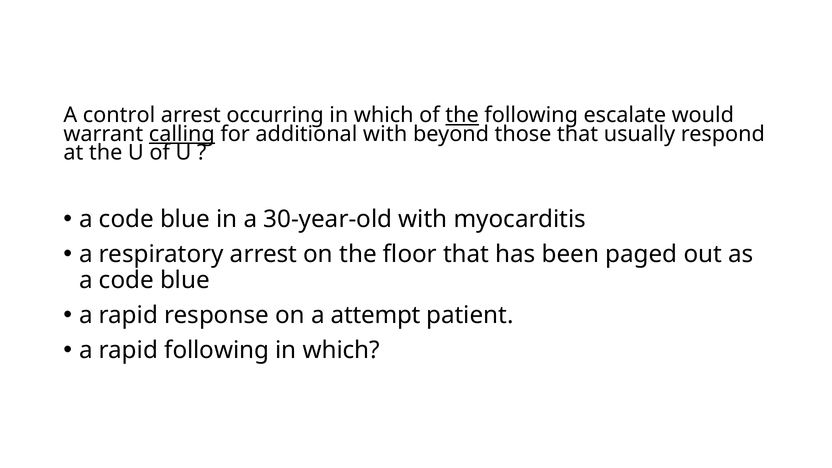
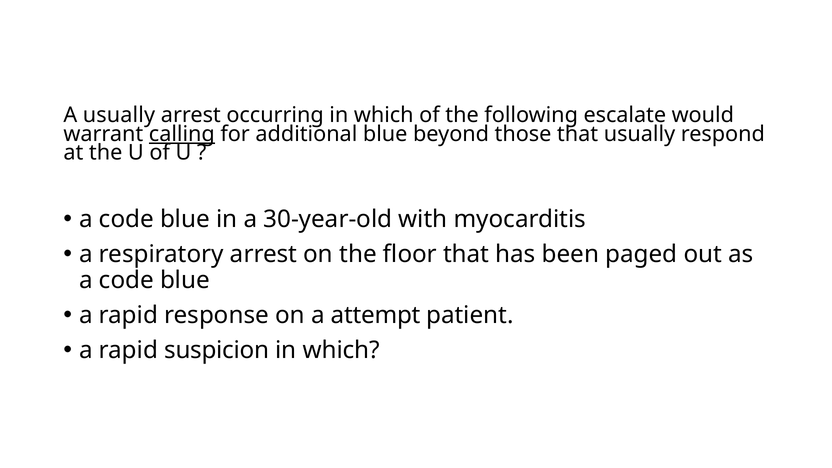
A control: control -> usually (119, 115)
the underline: present -> none (462, 115)
additional with: with -> blue (385, 134)
rapid following: following -> suspicion (217, 350)
